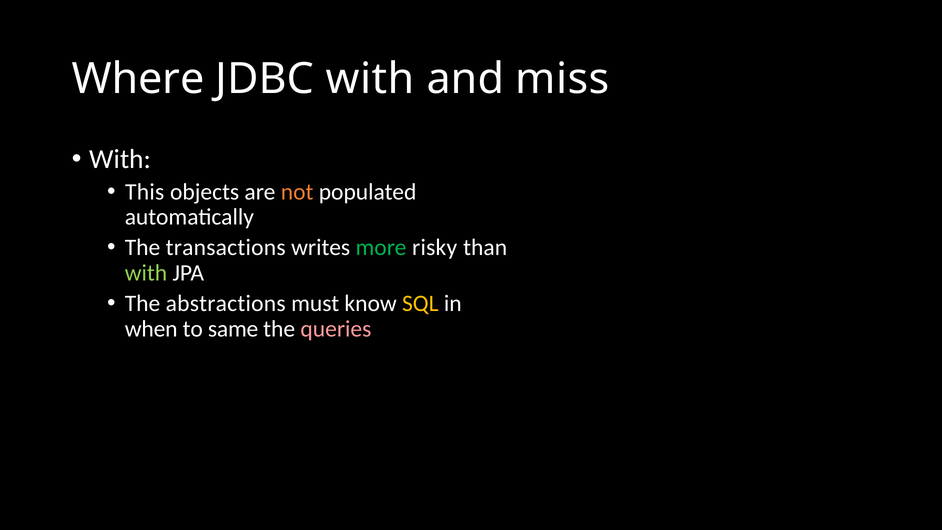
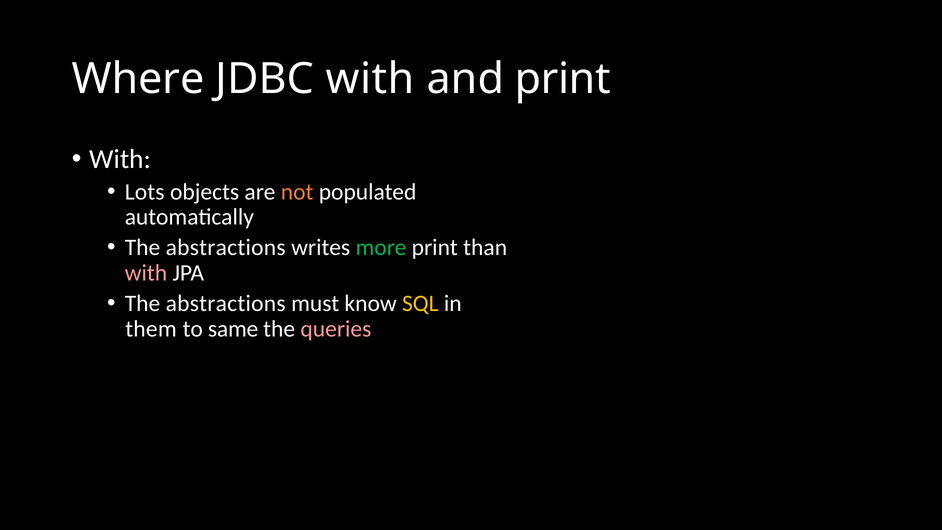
and miss: miss -> print (563, 79)
This: This -> Lots (145, 192)
transactions: transactions -> abstractions (226, 247)
more risky: risky -> print (435, 247)
with colour: light green -> pink (146, 273)
when: when -> them (151, 329)
